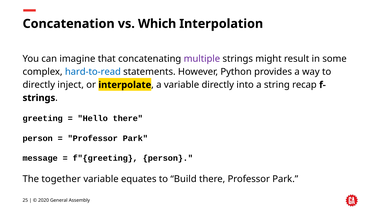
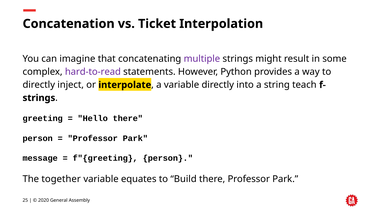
Which: Which -> Ticket (157, 24)
hard-to-read colour: blue -> purple (93, 72)
recap: recap -> teach (304, 85)
